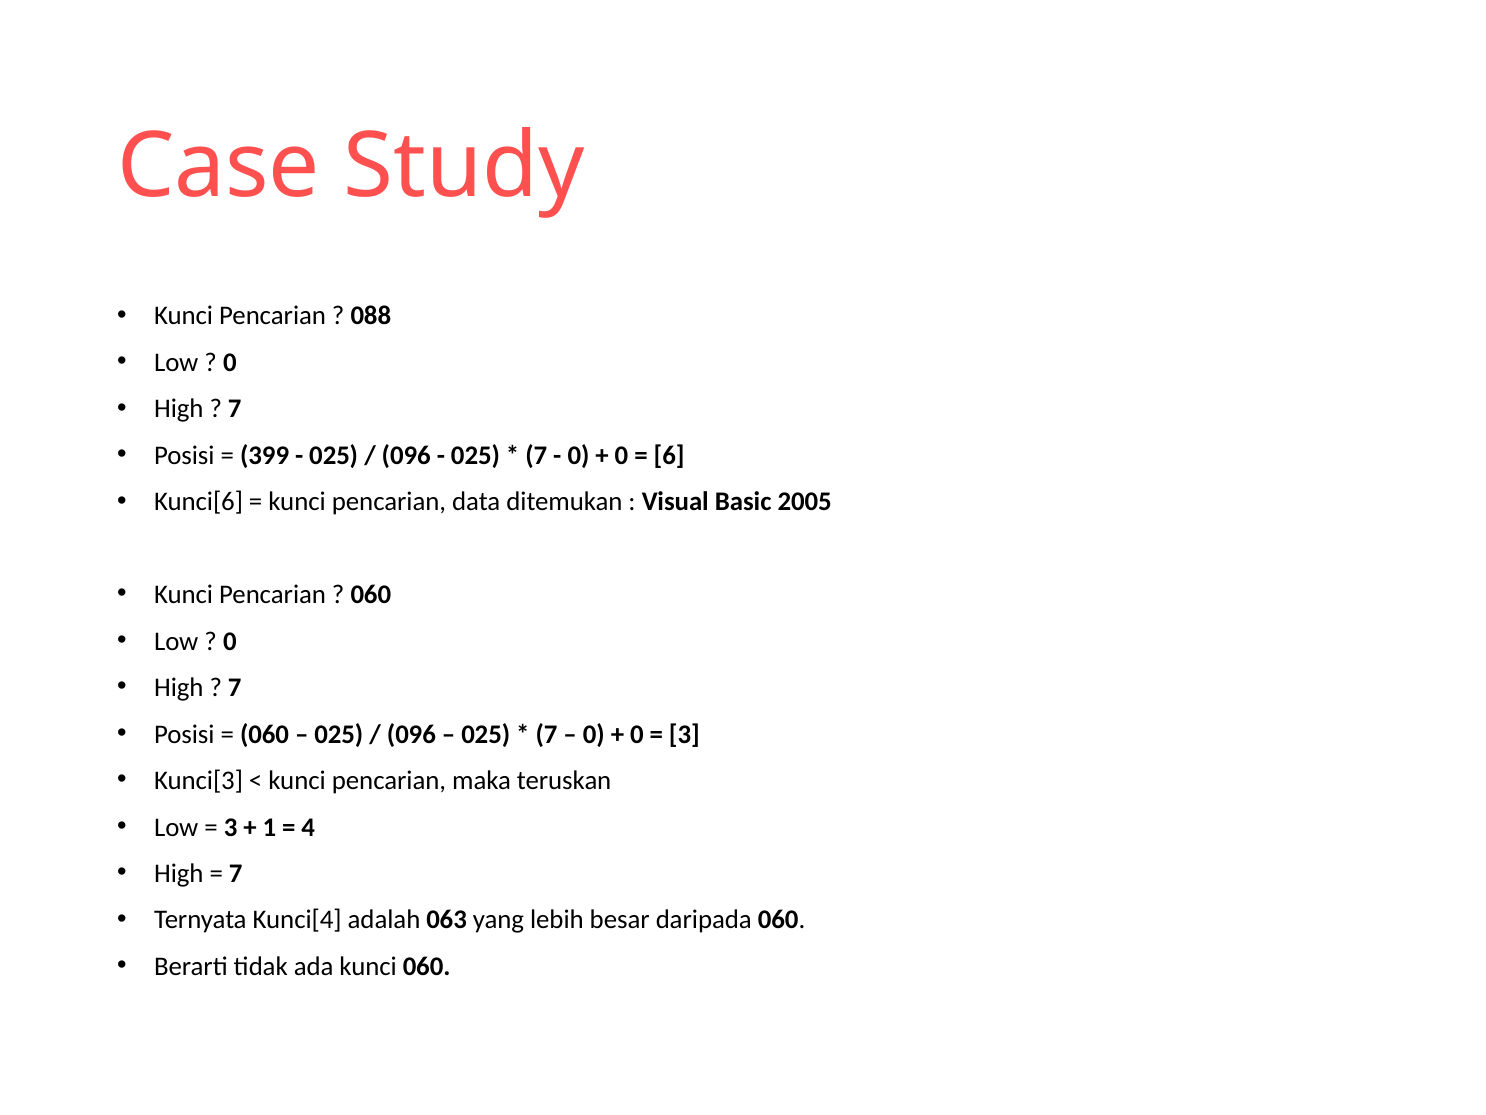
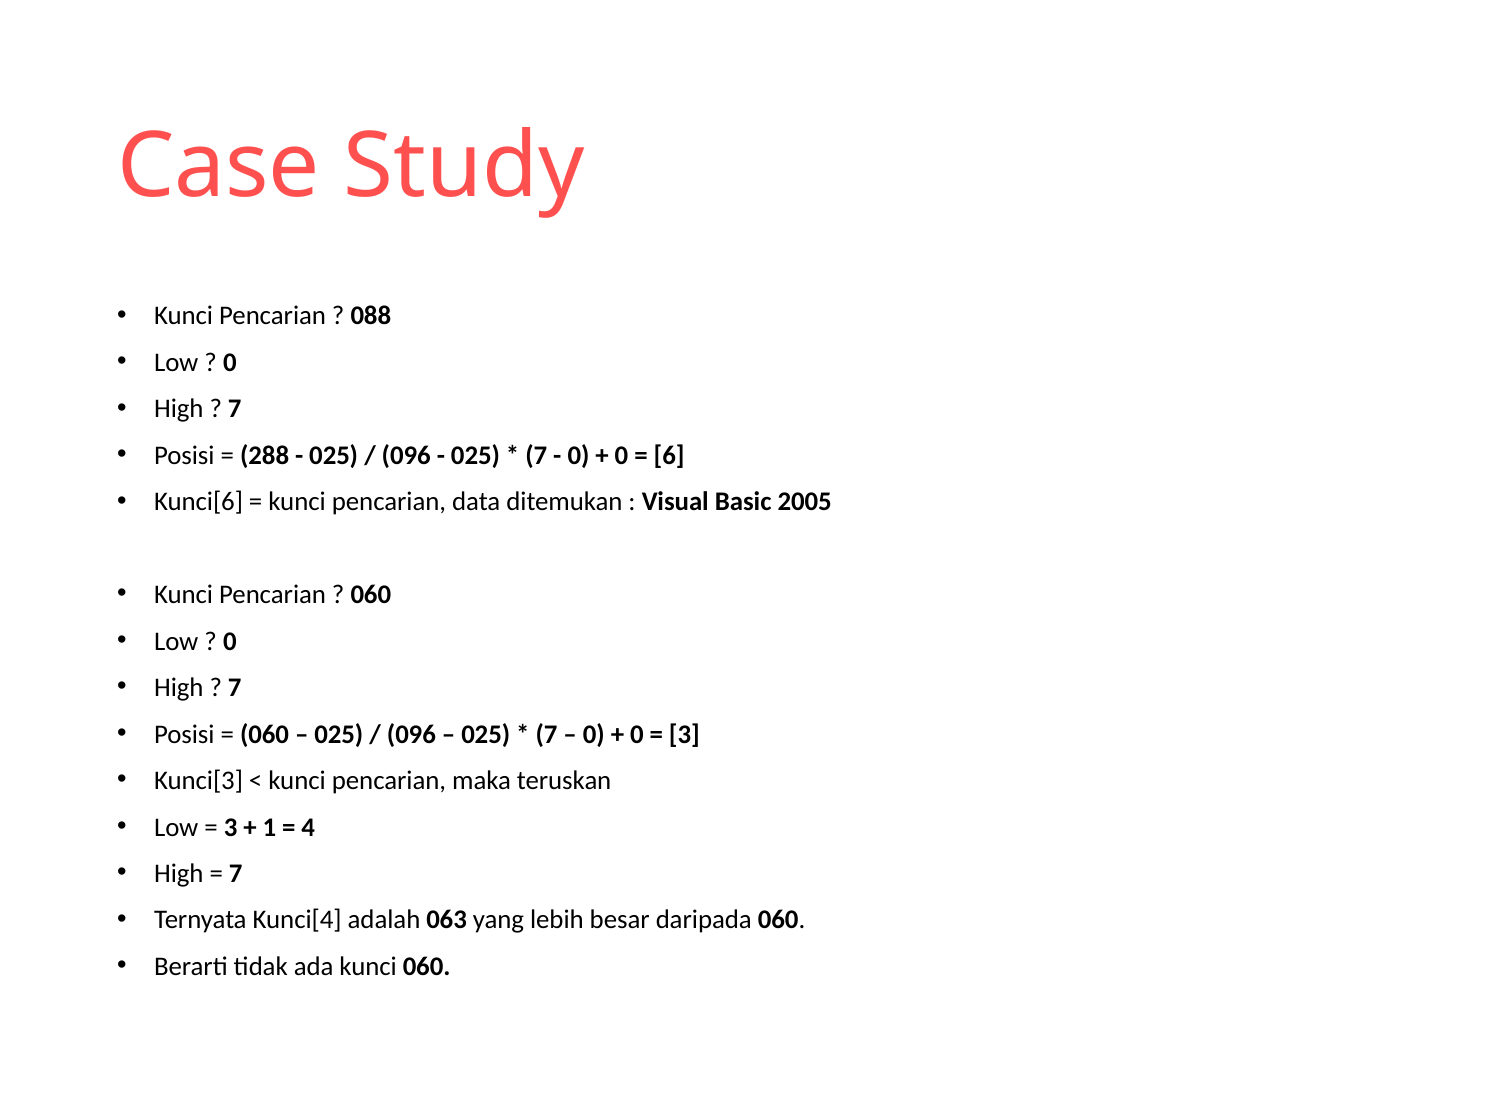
399: 399 -> 288 (265, 455)
